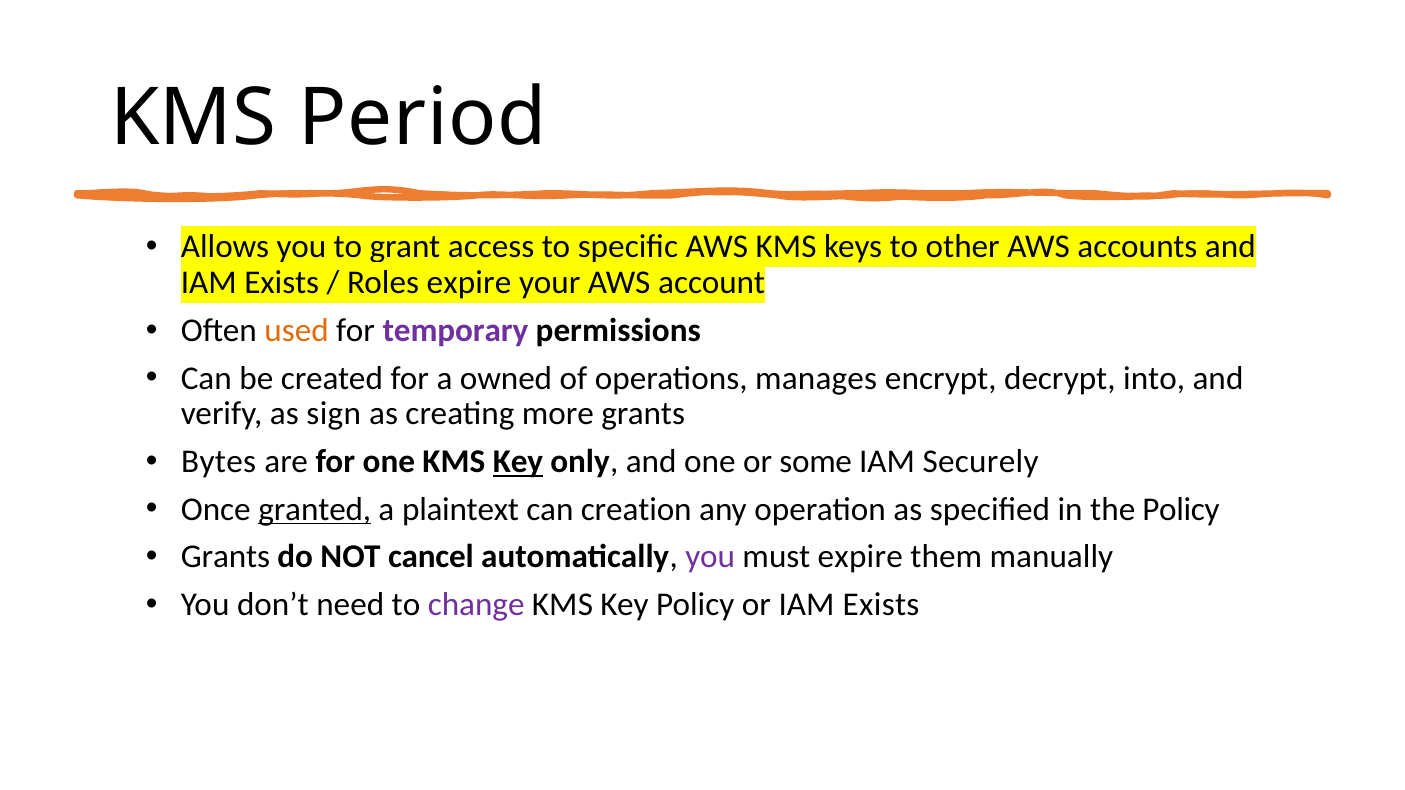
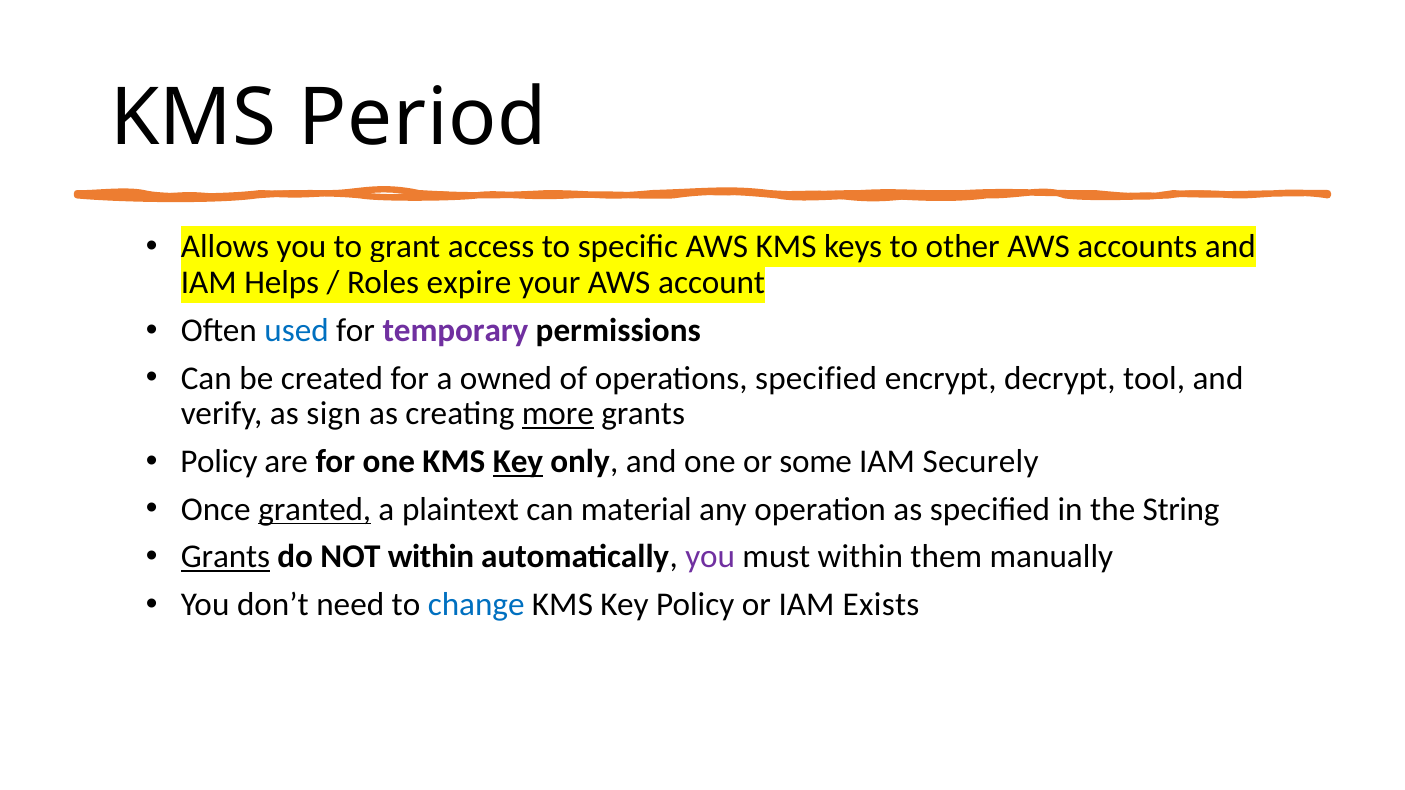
Exists: Exists -> Helps (282, 283)
used colour: orange -> blue (297, 331)
operations manages: manages -> specified (816, 378)
into: into -> tool (1154, 378)
more underline: none -> present (558, 414)
Bytes: Bytes -> Policy (219, 462)
creation: creation -> material (636, 509)
the Policy: Policy -> String (1181, 509)
Grants underline: none -> present (225, 557)
NOT cancel: cancel -> within (431, 557)
must expire: expire -> within (860, 557)
change colour: purple -> blue (476, 605)
